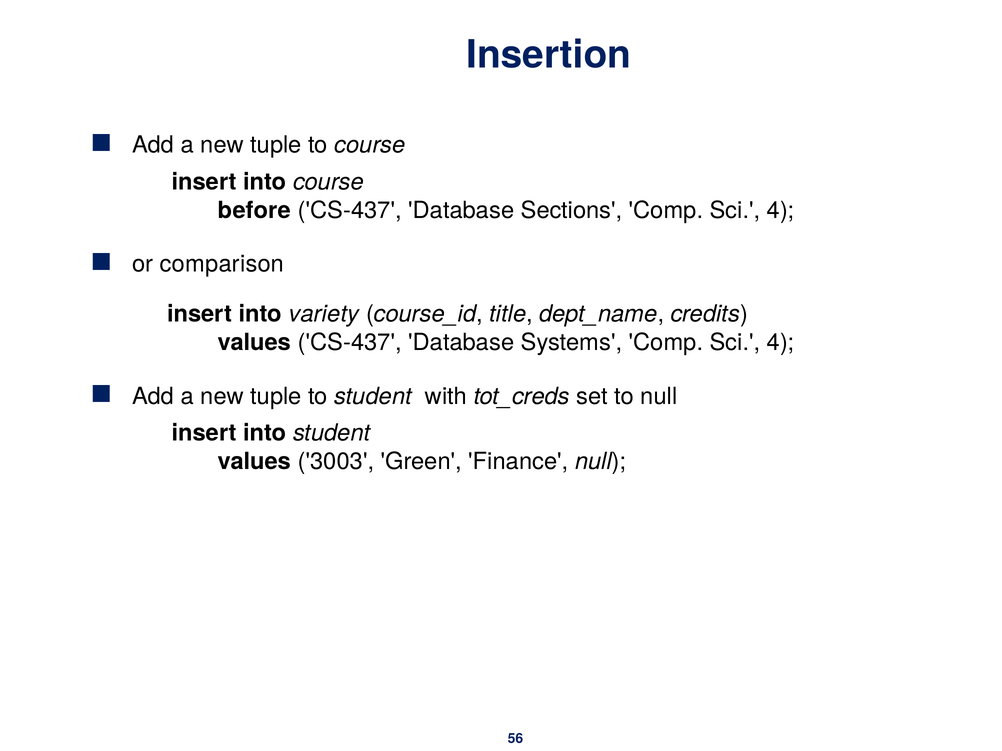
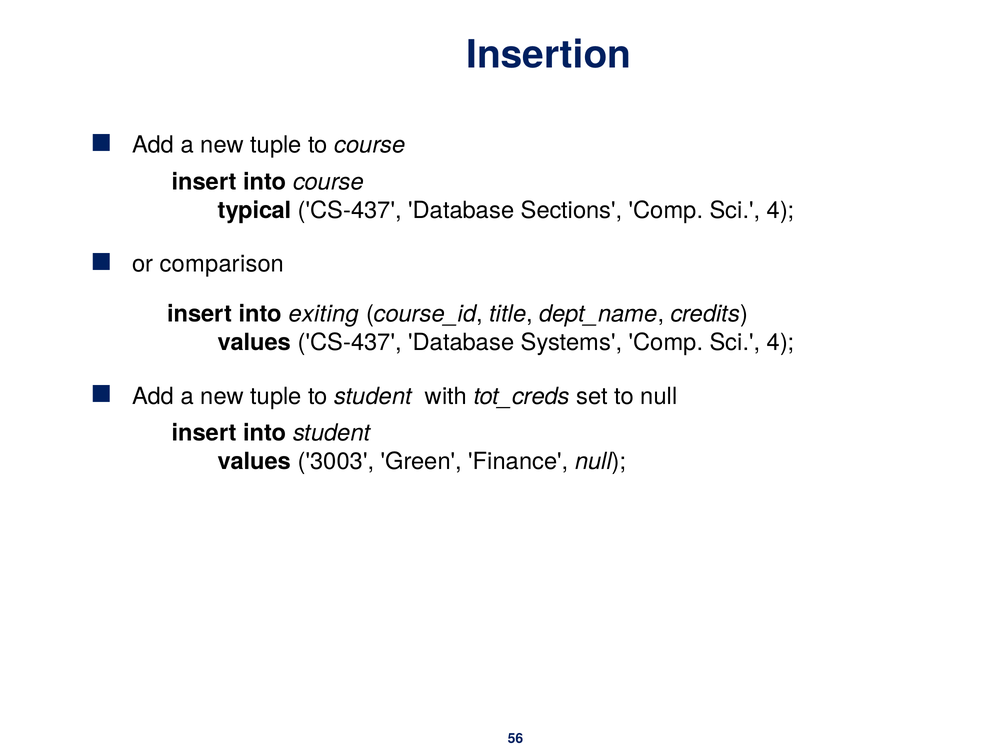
before: before -> typical (255, 210)
variety: variety -> exiting (324, 314)
